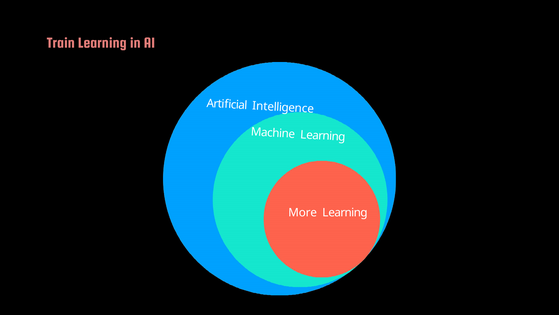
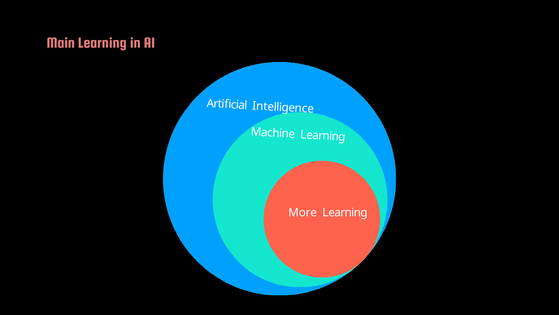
Train: Train -> Main (61, 43)
